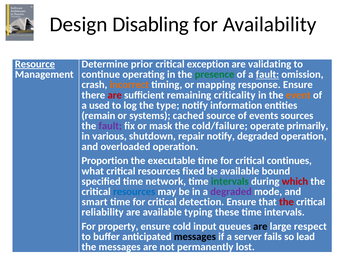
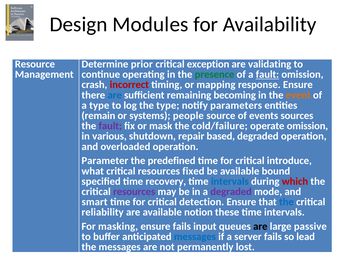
Disabling: Disabling -> Modules (150, 24)
Resource underline: present -> none (35, 64)
incorrect colour: orange -> red (129, 85)
are colour: red -> blue (115, 95)
criticality: criticality -> becoming (235, 95)
a used: used -> type (99, 105)
information: information -> parameters (236, 105)
cached: cached -> people (188, 116)
operate primarily: primarily -> omission (307, 126)
repair notify: notify -> based (221, 136)
Proportion: Proportion -> Parameter (105, 161)
executable: executable -> predefined (172, 161)
continues: continues -> introduce (289, 161)
network: network -> recovery (166, 181)
intervals colour: green -> blue (230, 181)
resources colour: blue -> purple (134, 192)
the colour: red -> blue (286, 202)
typing: typing -> notion (198, 212)
property: property -> masking (118, 227)
ensure cold: cold -> fails (182, 227)
respect: respect -> passive (310, 227)
messages colour: black -> blue (195, 237)
